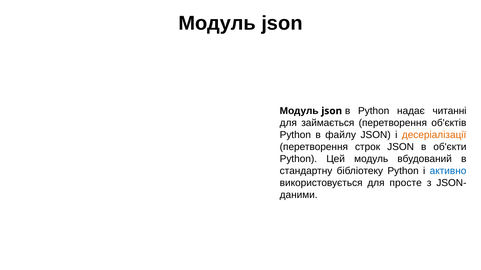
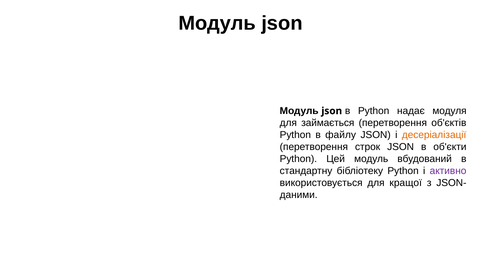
читанні: читанні -> модуля (450, 111)
активно colour: blue -> purple (448, 171)
просте: просте -> кращої (406, 183)
